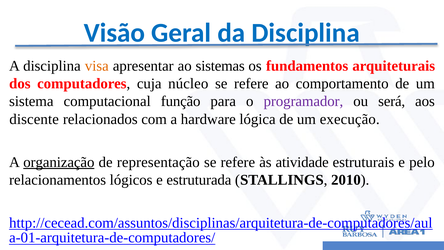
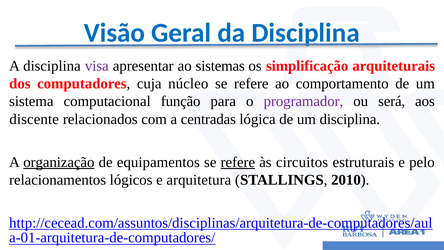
visa colour: orange -> purple (97, 66)
fundamentos: fundamentos -> simplificação (307, 66)
hardware: hardware -> centradas (208, 119)
um execução: execução -> disciplina (350, 119)
representação: representação -> equipamentos (158, 162)
refere underline: none -> present (238, 162)
atividade: atividade -> circuitos (302, 162)
estruturada: estruturada -> arquitetura (199, 180)
